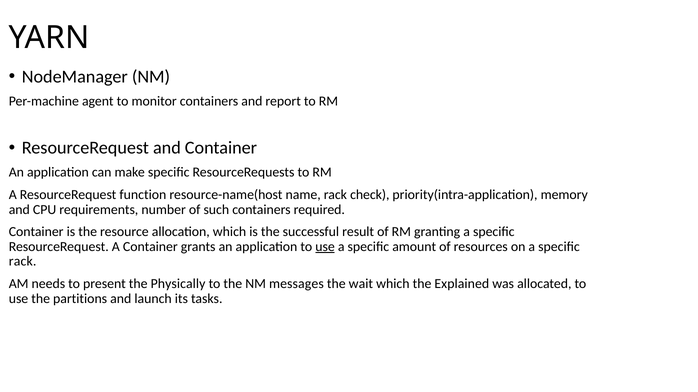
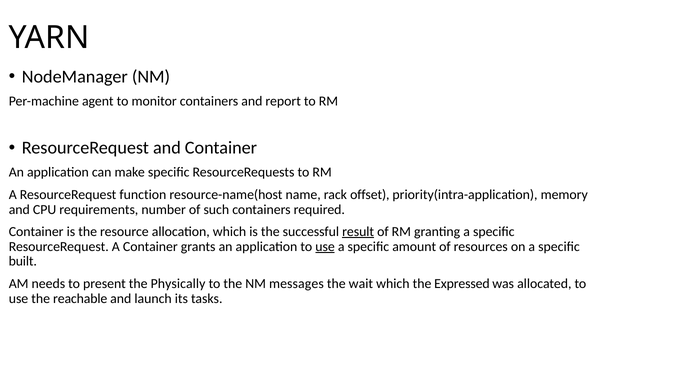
check: check -> offset (370, 195)
result underline: none -> present (358, 232)
rack: rack -> built (23, 262)
Explained: Explained -> Expressed (462, 284)
partitions: partitions -> reachable (80, 299)
